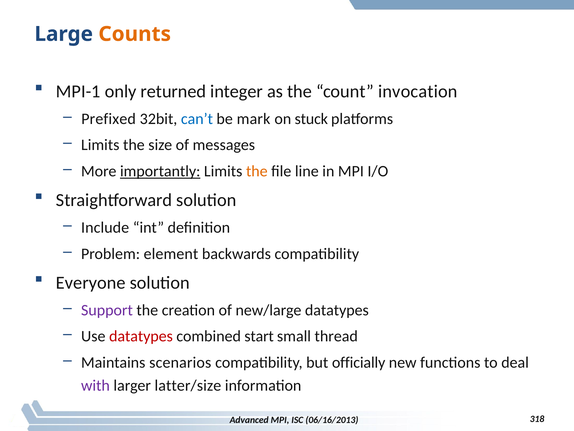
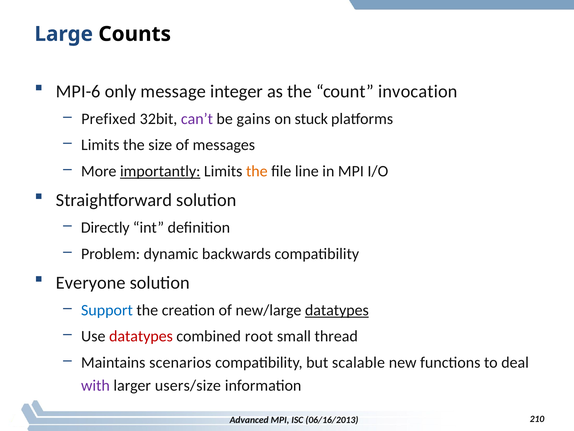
Counts colour: orange -> black (135, 34)
MPI-1: MPI-1 -> MPI-6 (78, 91)
returned: returned -> message (173, 91)
can’t colour: blue -> purple (197, 119)
mark: mark -> gains (254, 119)
Include: Include -> Directly (105, 227)
element: element -> dynamic (171, 253)
Support colour: purple -> blue (107, 310)
datatypes underline: none -> present (337, 310)
start: start -> root (259, 336)
officially: officially -> scalable (358, 362)
latter/size: latter/size -> users/size (188, 385)
318: 318 -> 210 (537, 419)
